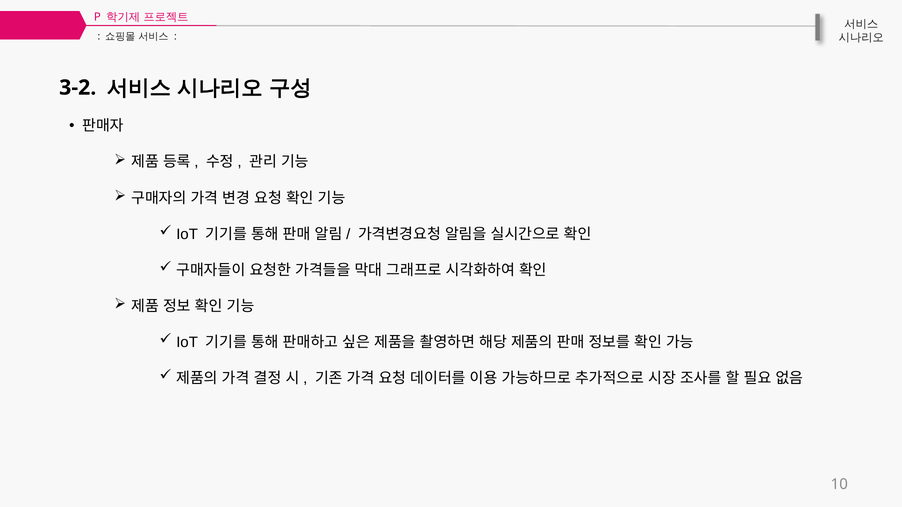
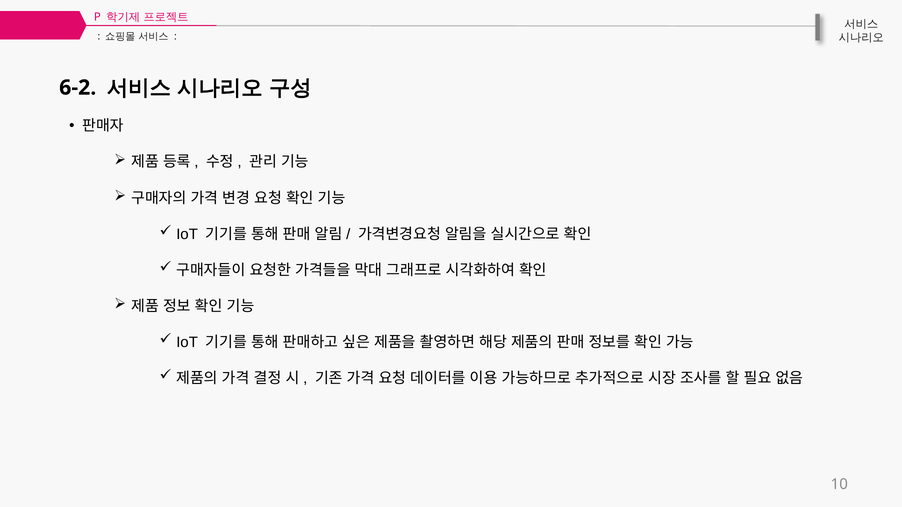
3-2: 3-2 -> 6-2 (78, 88)
